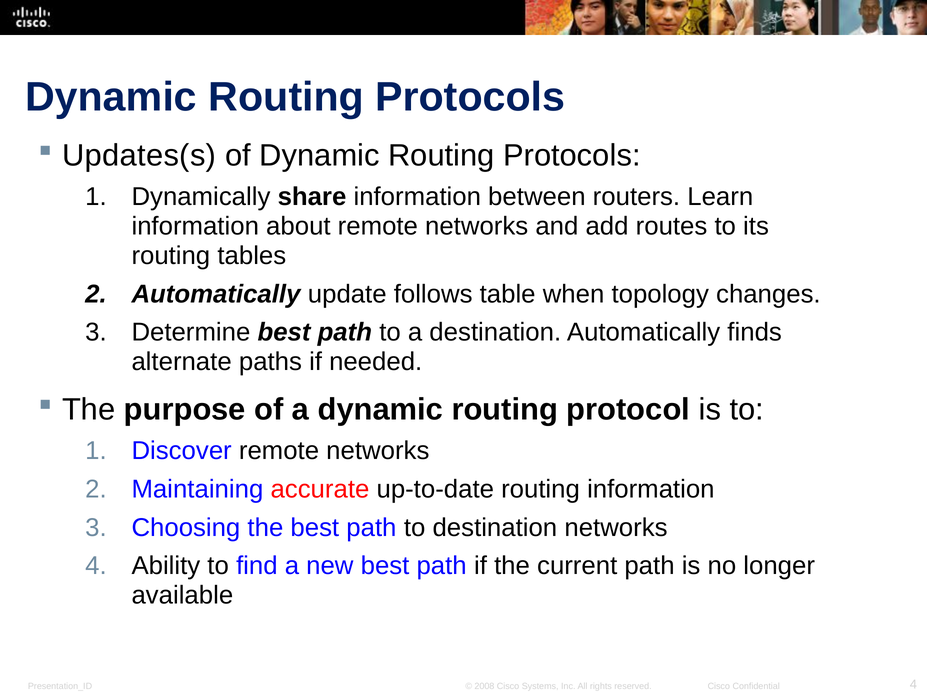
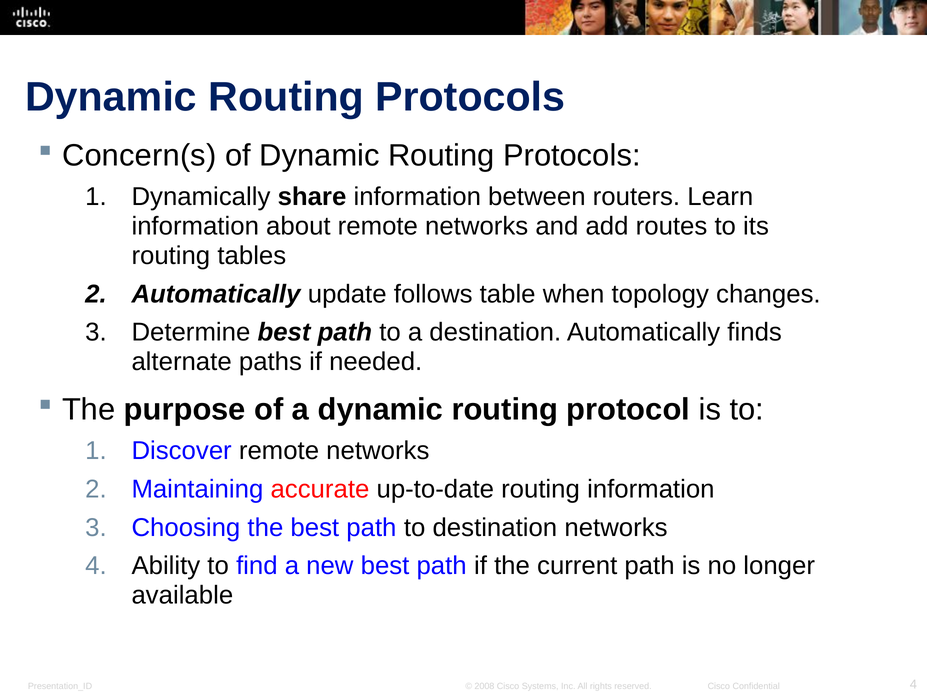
Updates(s: Updates(s -> Concern(s (139, 156)
